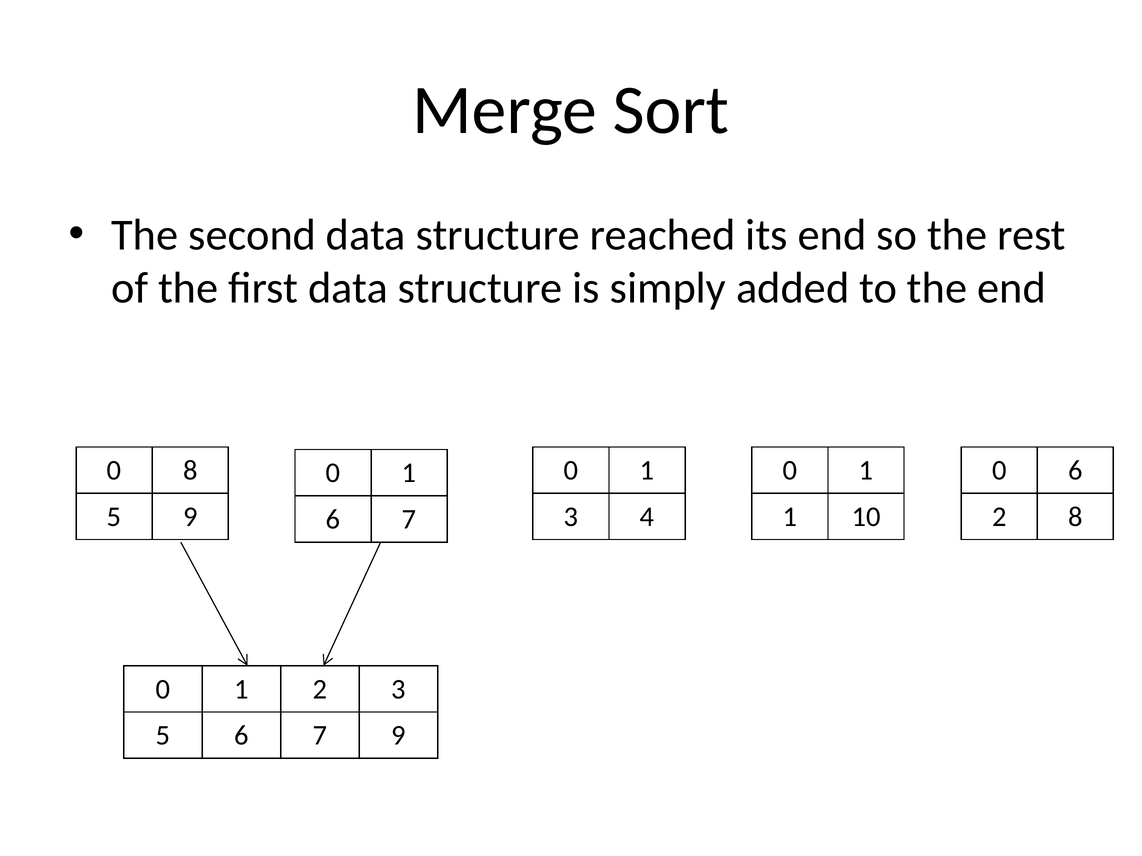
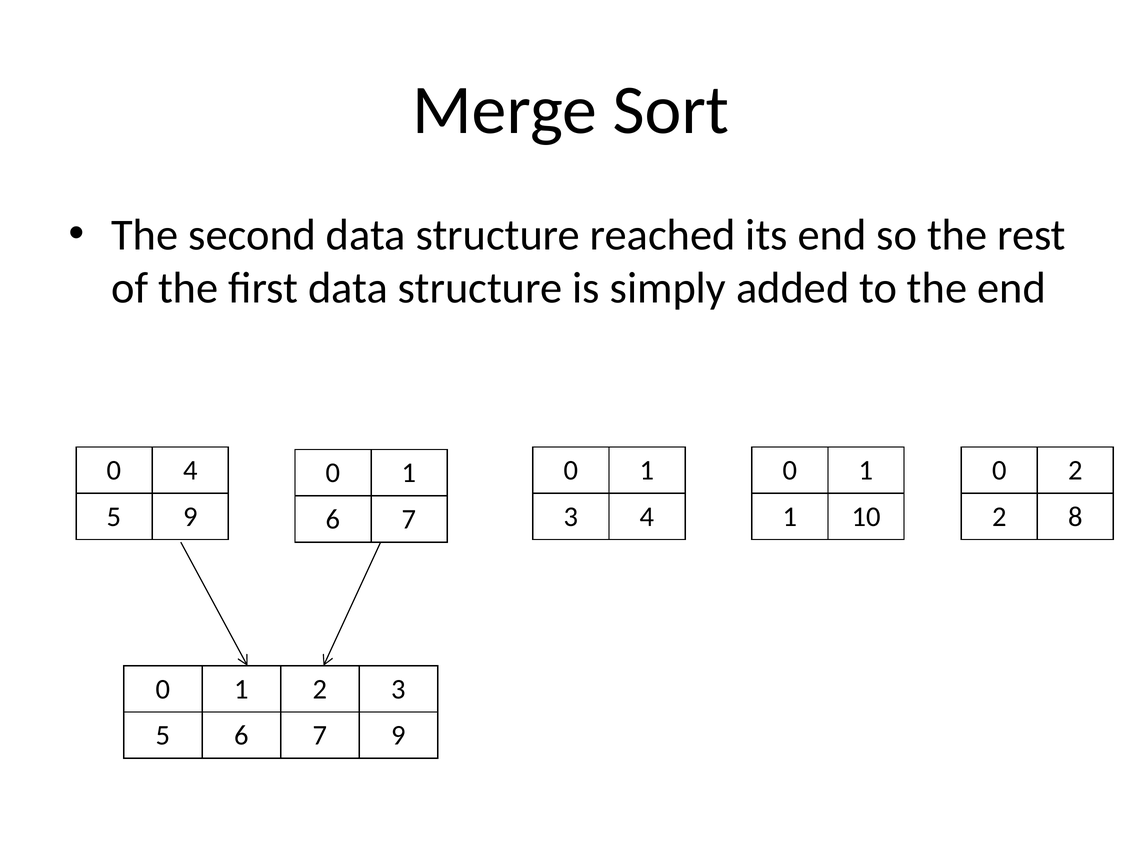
0 8: 8 -> 4 (190, 471)
0 6: 6 -> 2 (1075, 471)
